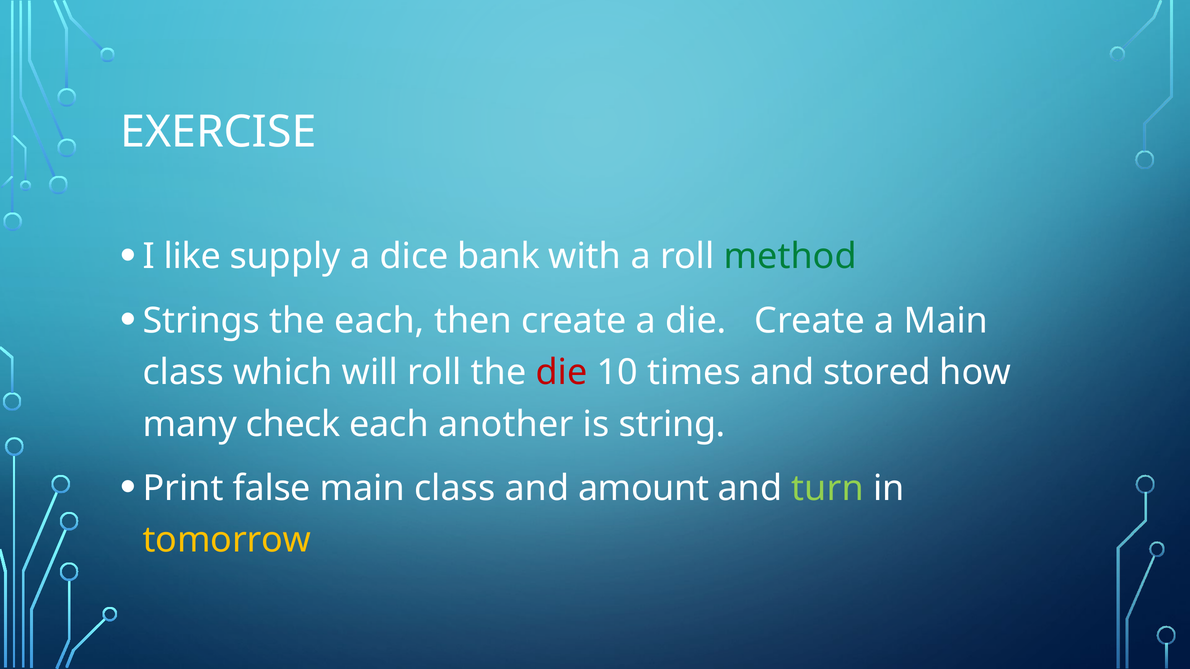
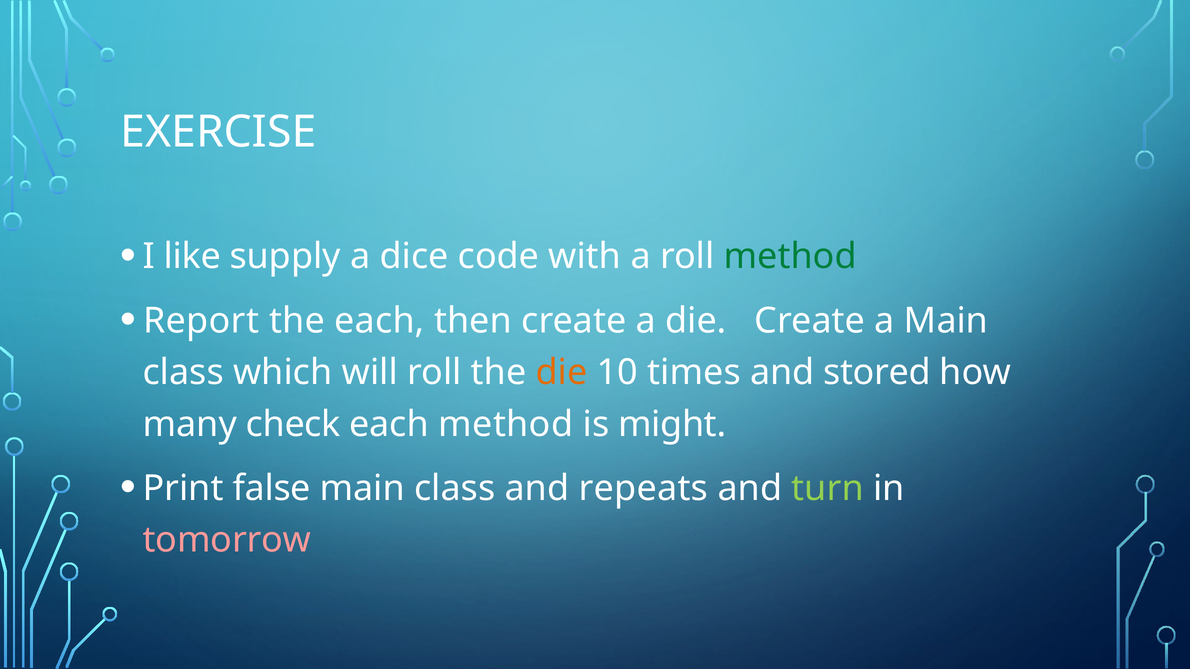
bank: bank -> code (498, 257)
Strings: Strings -> Report (201, 321)
die colour: red -> orange (562, 373)
each another: another -> method (506, 424)
string: string -> might (672, 424)
amount: amount -> repeats (643, 489)
tomorrow colour: yellow -> pink (227, 540)
